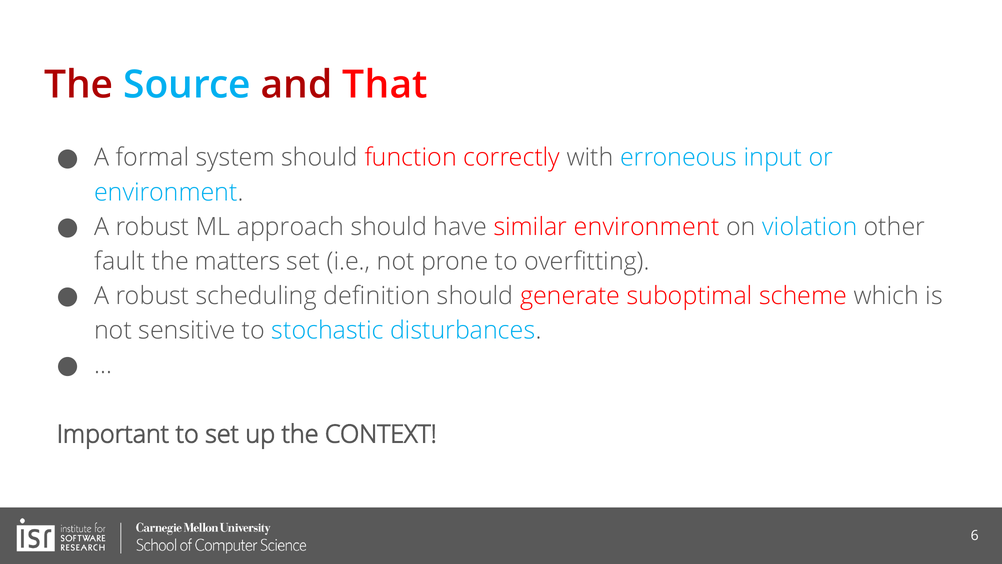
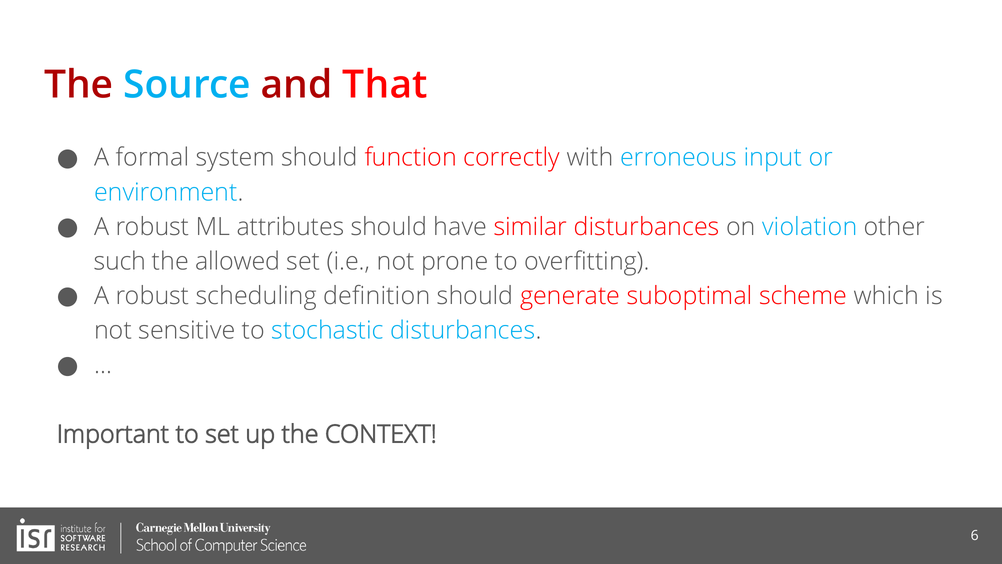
approach: approach -> attributes (291, 227)
similar environment: environment -> disturbances (647, 227)
fault: fault -> such (120, 261)
matters: matters -> allowed (238, 261)
